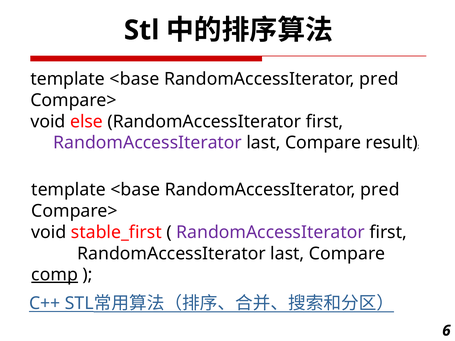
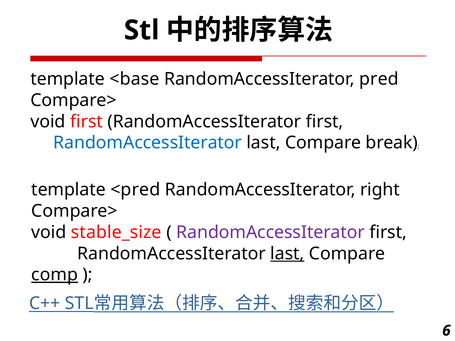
void else: else -> first (86, 122)
RandomAccessIterator colour: purple -> blue (148, 143)
result: result -> break (392, 143)
<base: <base -> <pred (135, 190)
pred: pred -> right (380, 190)
stable_first: stable_first -> stable_size (116, 232)
last underline: none -> present (287, 254)
